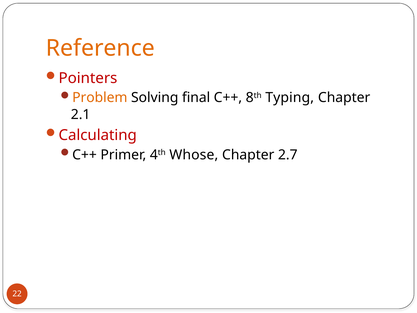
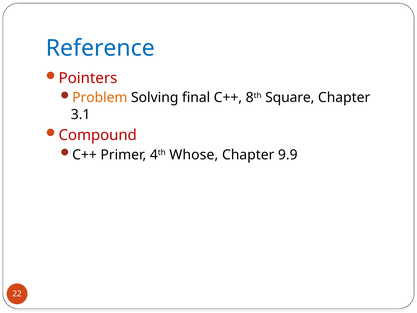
Reference colour: orange -> blue (100, 48)
Typing: Typing -> Square (290, 98)
2.1: 2.1 -> 3.1 (81, 114)
Calculating: Calculating -> Compound (98, 135)
2.7: 2.7 -> 9.9 (288, 155)
